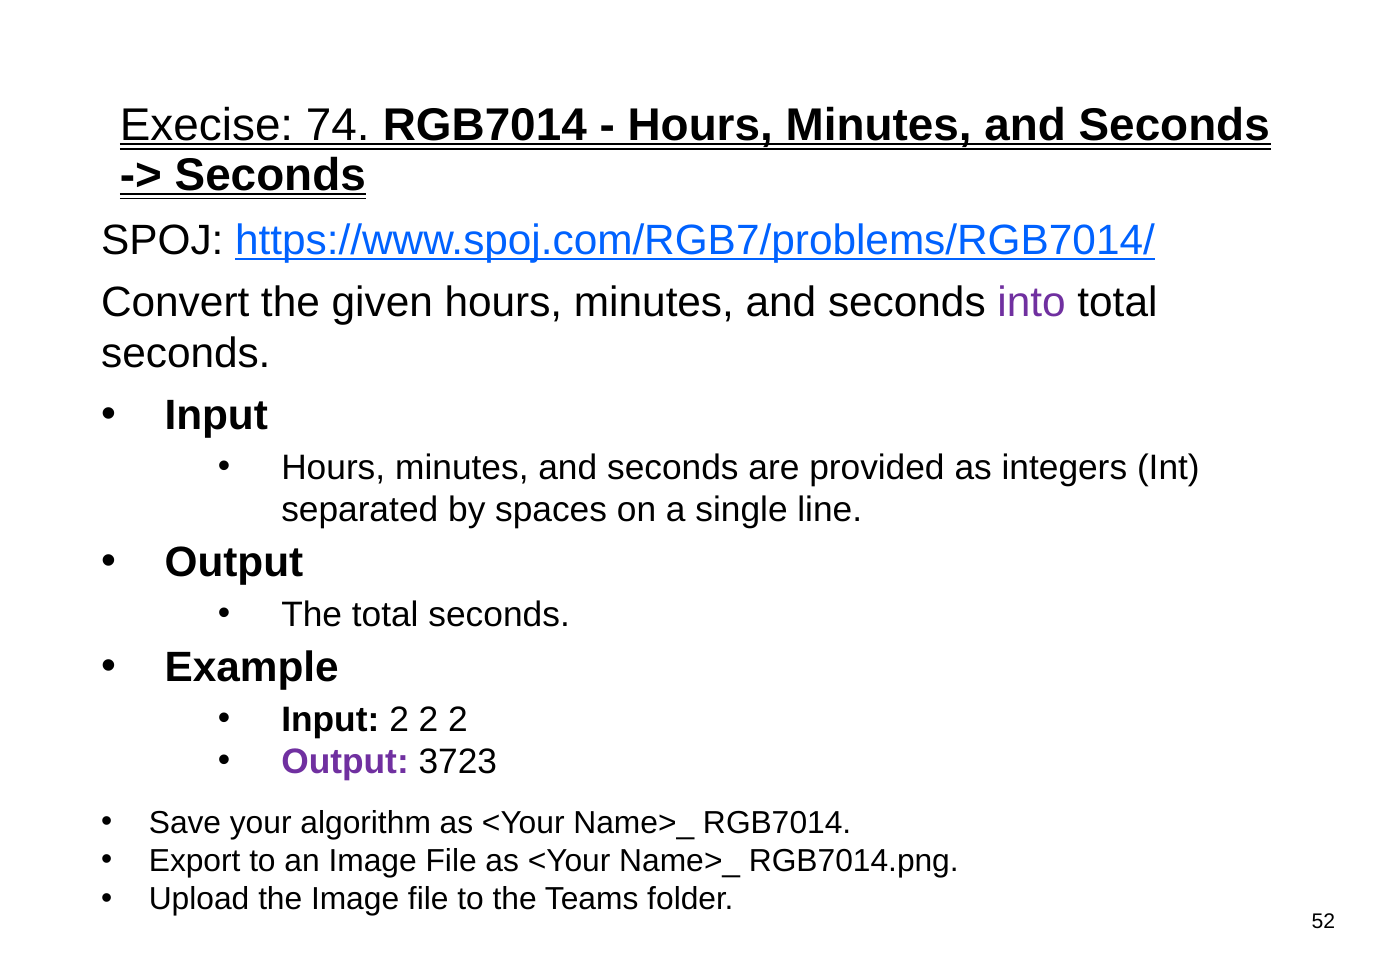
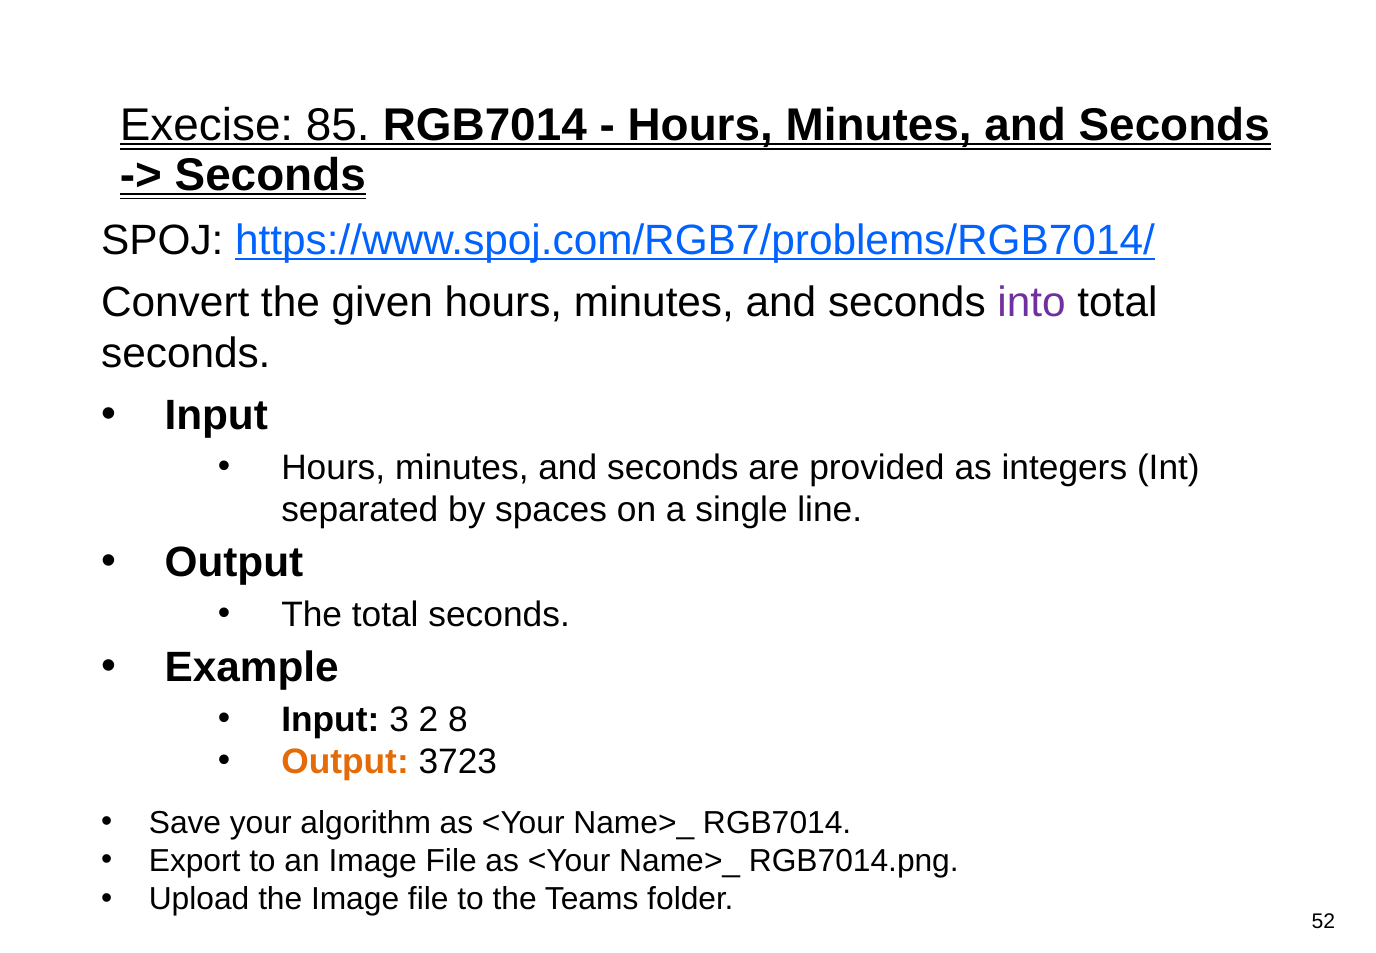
74: 74 -> 85 (338, 126)
Input 2: 2 -> 3 (399, 719)
2: 2 -> 8 (458, 719)
Output colour: purple -> orange (345, 762)
